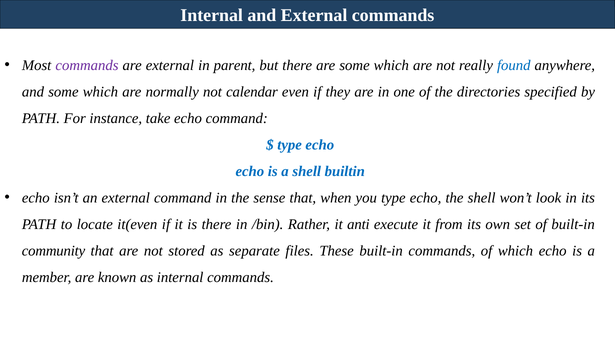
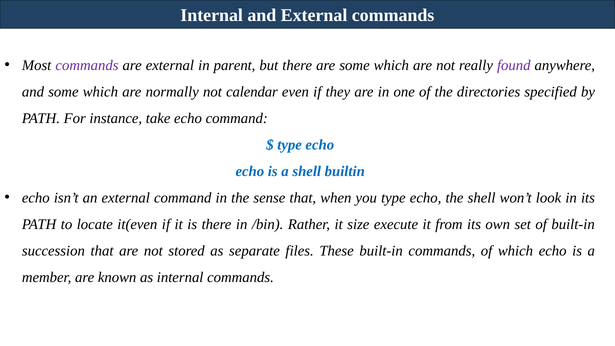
found colour: blue -> purple (514, 65)
anti: anti -> size (358, 224)
community: community -> succession (53, 251)
